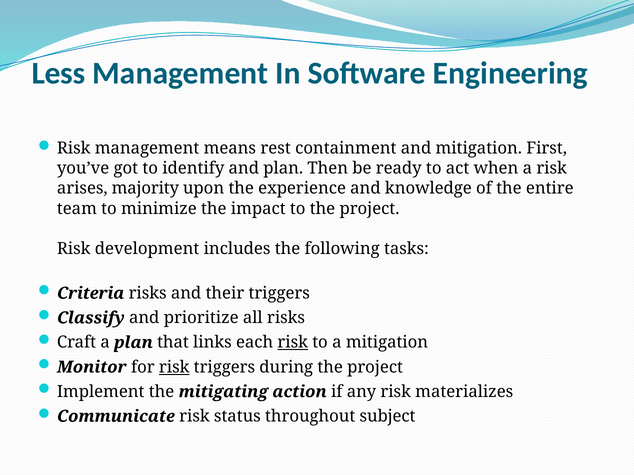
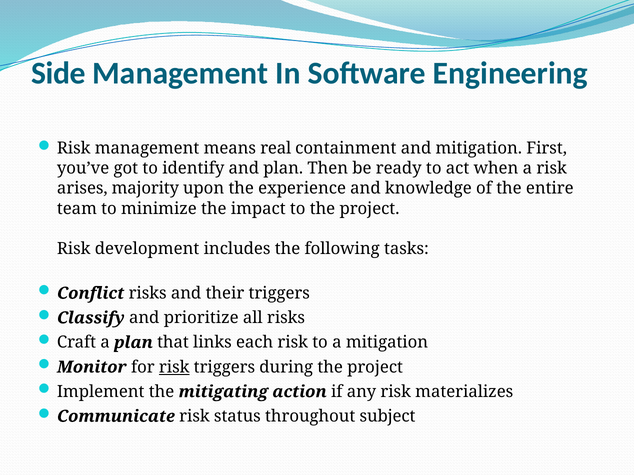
Less: Less -> Side (59, 73)
rest: rest -> real (276, 149)
Criteria: Criteria -> Conflict (91, 294)
risk underline: present -> none (293, 343)
